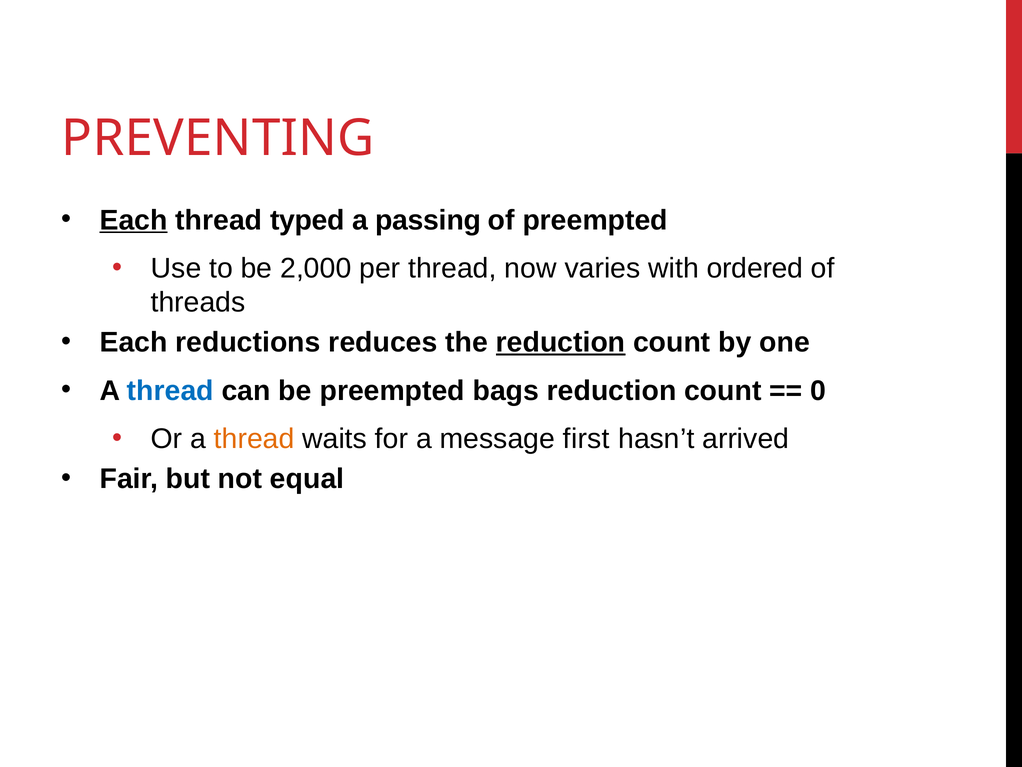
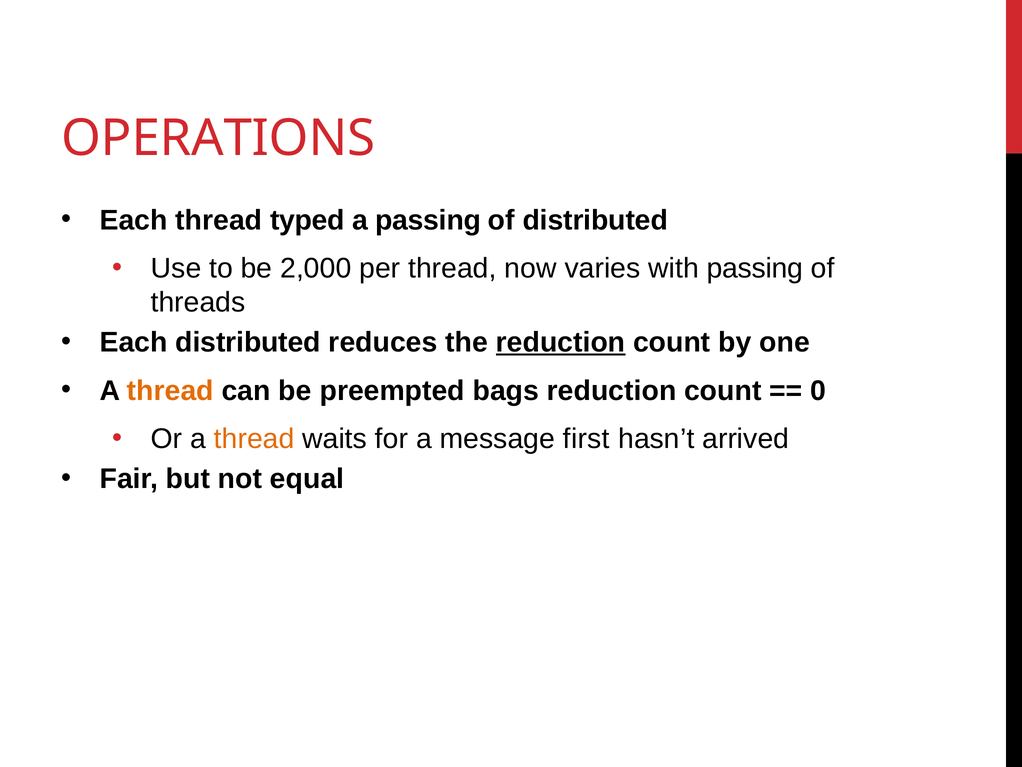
PREVENTING: PREVENTING -> OPERATIONS (218, 138)
Each underline: present -> none (134, 220)
of preempted: preempted -> distributed (595, 220)
with ordered: ordered -> passing (755, 268)
Each reductions: reductions -> distributed (248, 342)
thread colour: blue -> orange (170, 390)
